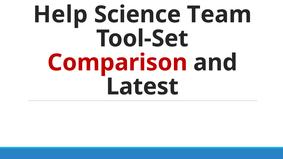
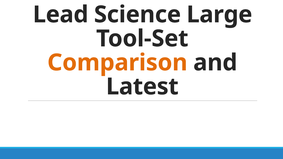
Help: Help -> Lead (61, 15)
Team: Team -> Large (219, 15)
Comparison colour: red -> orange (117, 63)
